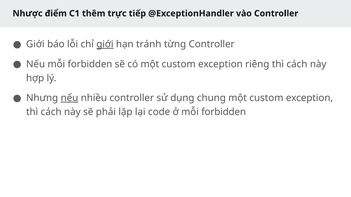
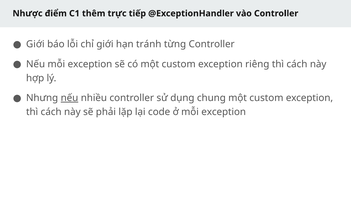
giới underline: present -> none (105, 44)
Nếu mỗi forbidden: forbidden -> exception (90, 64)
ở mỗi forbidden: forbidden -> exception (224, 112)
